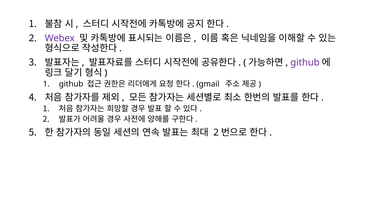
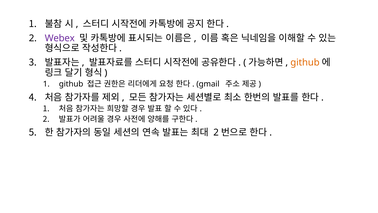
github colour: purple -> orange (305, 62)
